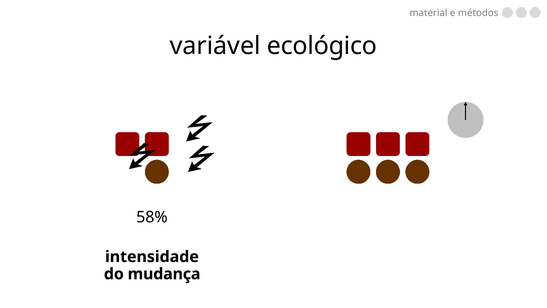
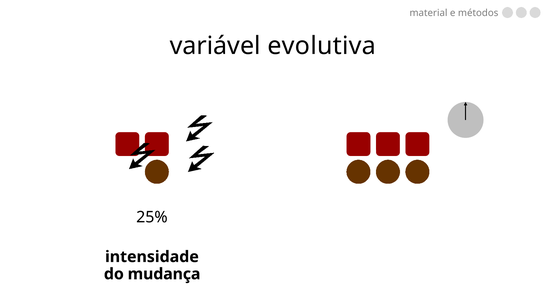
ecológico: ecológico -> evolutiva (322, 46)
58%: 58% -> 25% (152, 217)
